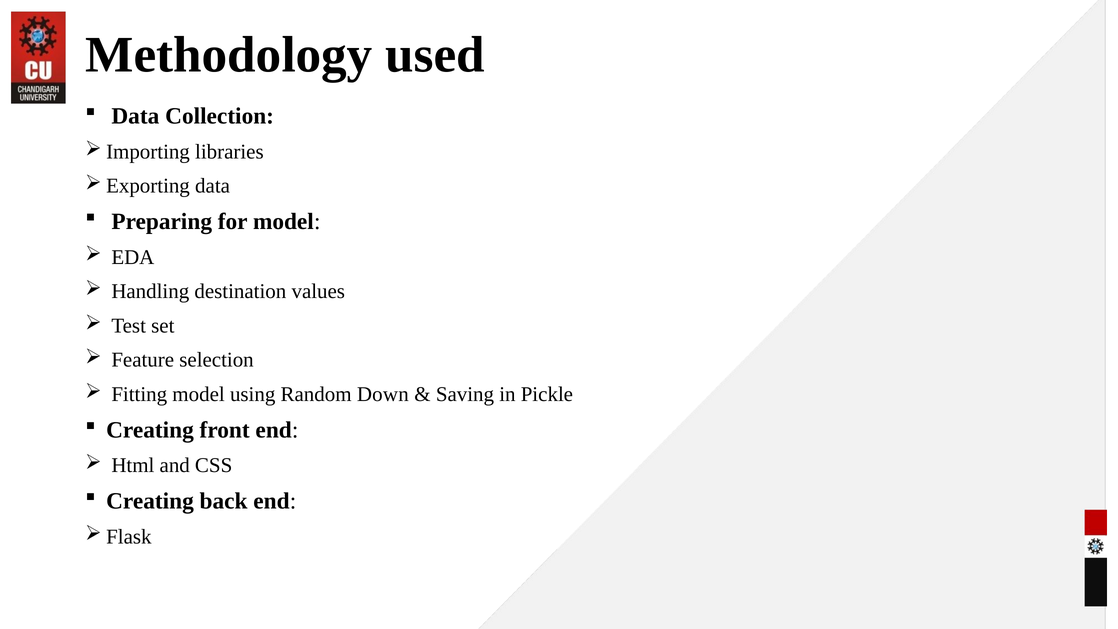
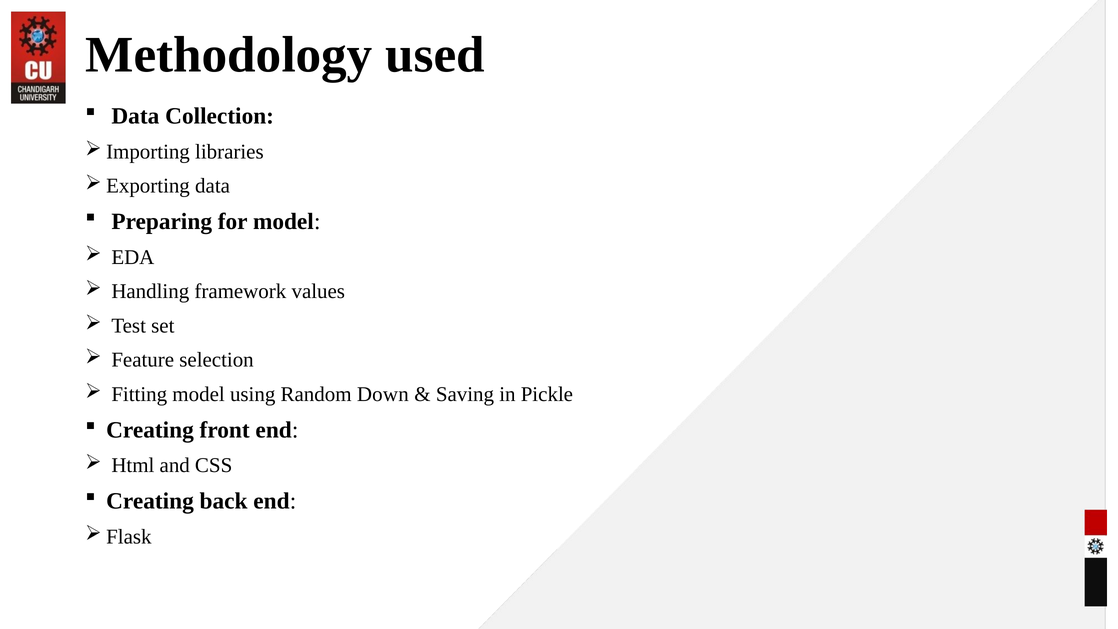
destination: destination -> framework (240, 291)
